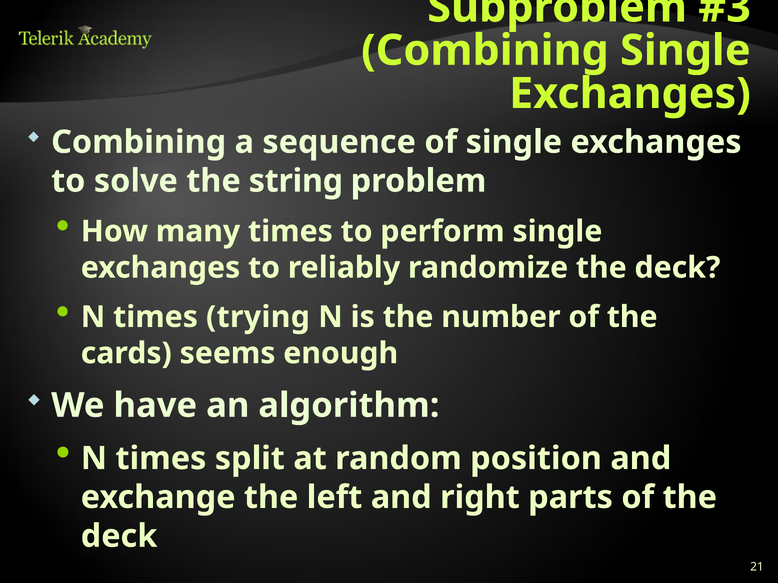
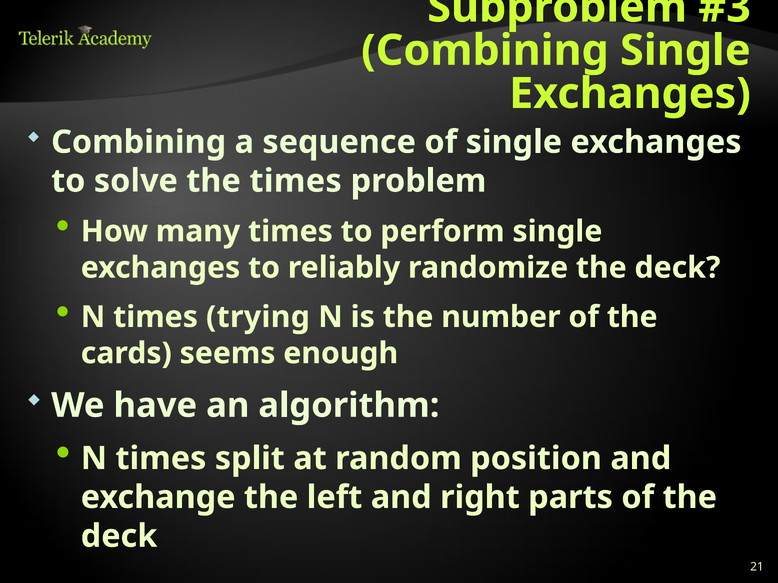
the string: string -> times (296, 181)
